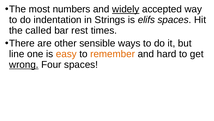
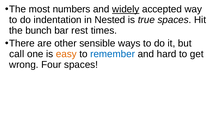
Strings: Strings -> Nested (110, 20)
elifs: elifs -> true (146, 20)
called: called -> bunch (39, 30)
line: line -> call (17, 54)
remember colour: orange -> blue (113, 54)
wrong underline: present -> none (24, 64)
